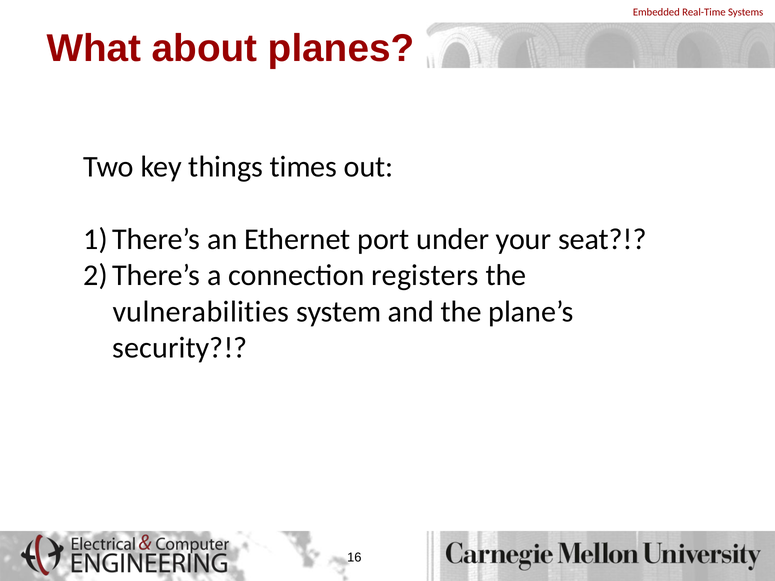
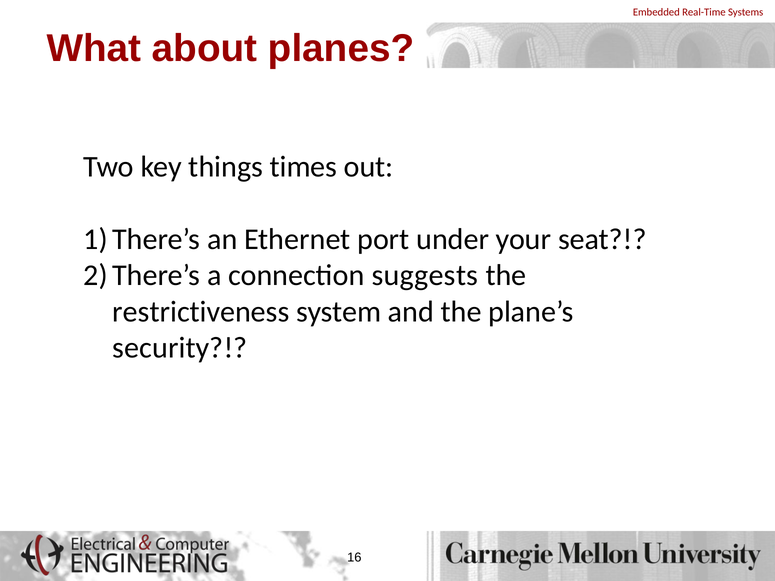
registers: registers -> suggests (425, 276)
vulnerabilities: vulnerabilities -> restrictiveness (201, 312)
